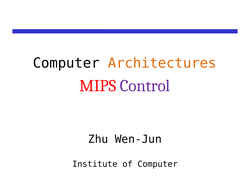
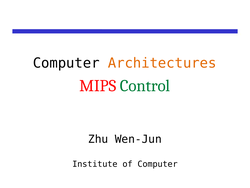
Control colour: purple -> green (145, 86)
